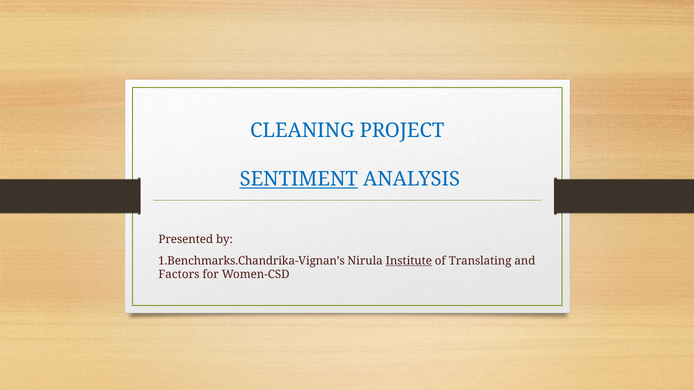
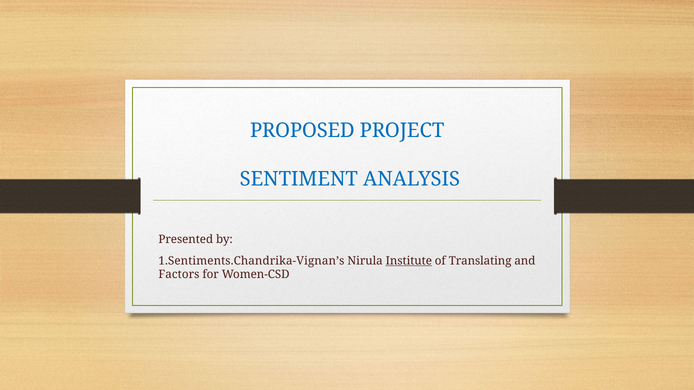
CLEANING: CLEANING -> PROPOSED (302, 131)
SENTIMENT underline: present -> none (299, 179)
1.Benchmarks.Chandrika-Vignan’s: 1.Benchmarks.Chandrika-Vignan’s -> 1.Sentiments.Chandrika-Vignan’s (251, 261)
